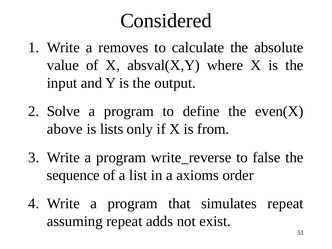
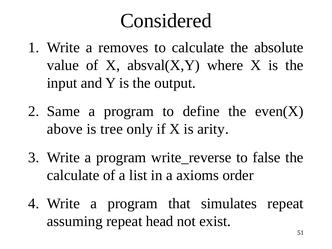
Solve: Solve -> Same (63, 111)
lists: lists -> tree (112, 129)
from: from -> arity (213, 129)
sequence: sequence -> calculate (73, 175)
adds: adds -> head (160, 221)
